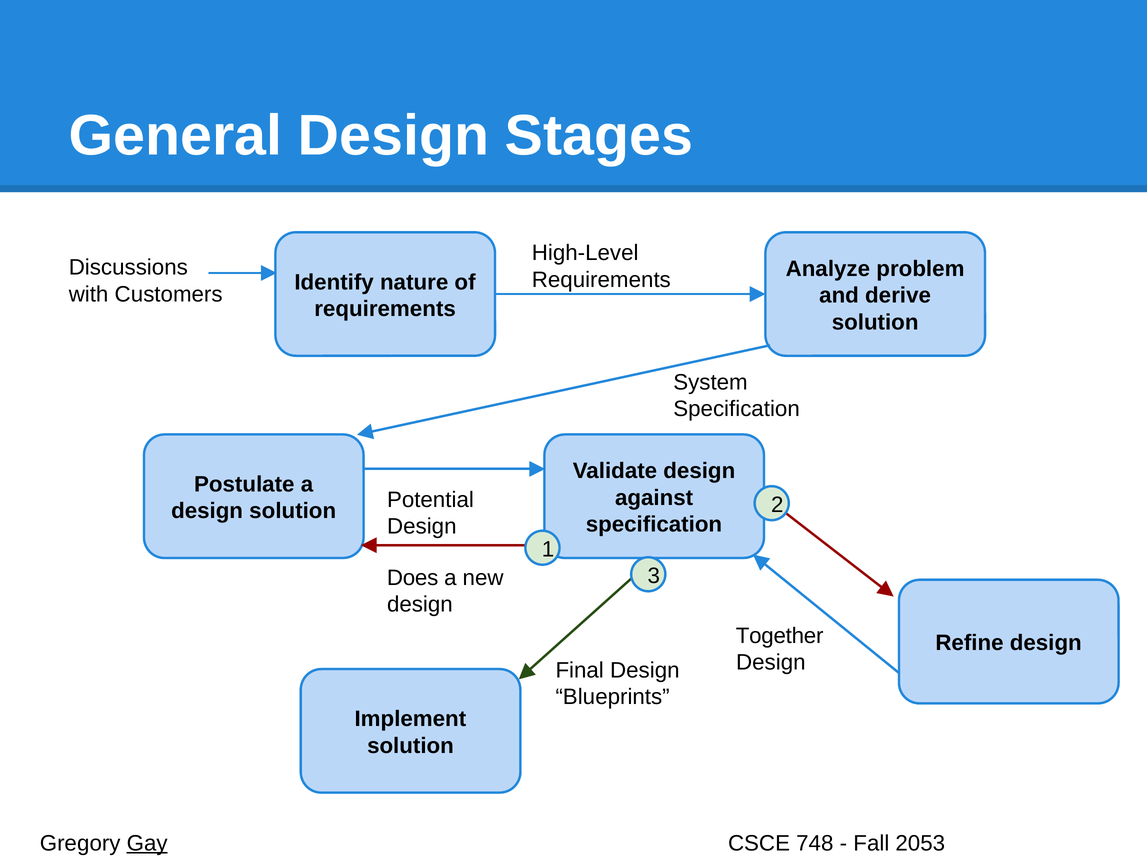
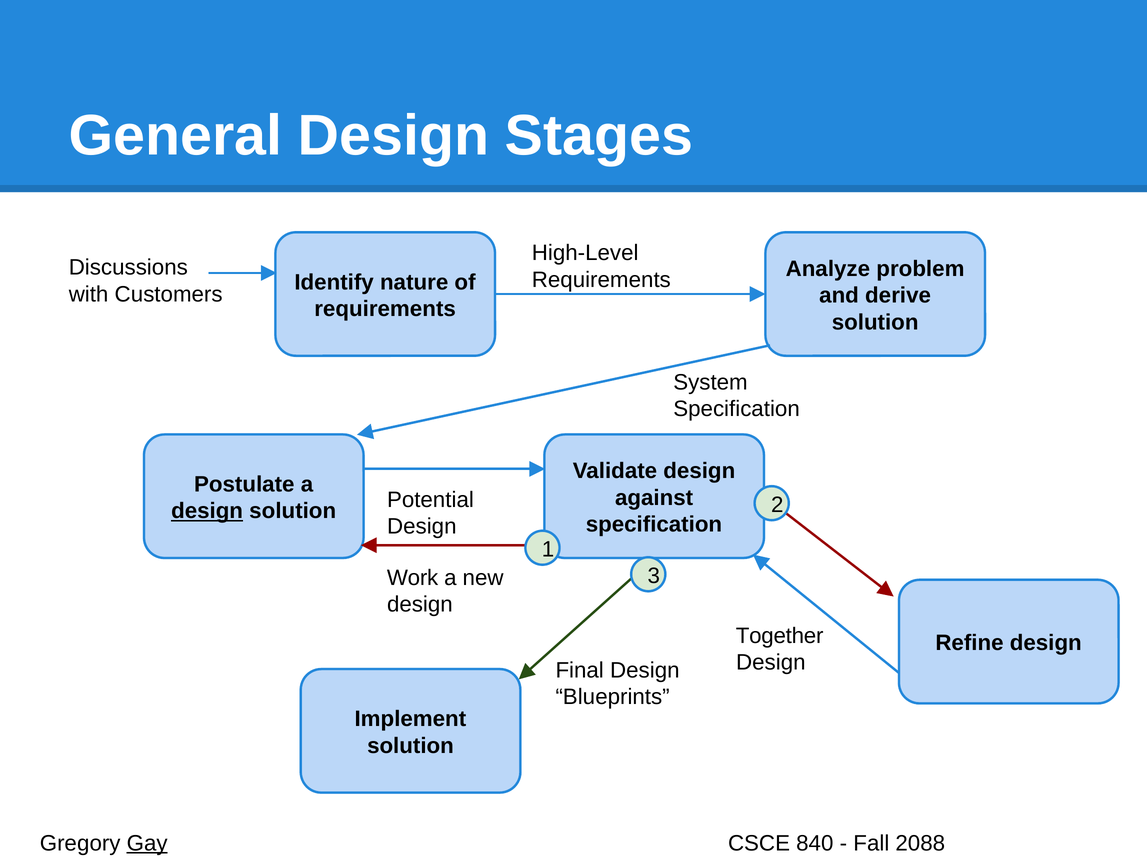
design underline: none -> present (207, 511)
Does: Does -> Work (413, 578)
748: 748 -> 840 (815, 843)
2053: 2053 -> 2088 (920, 843)
